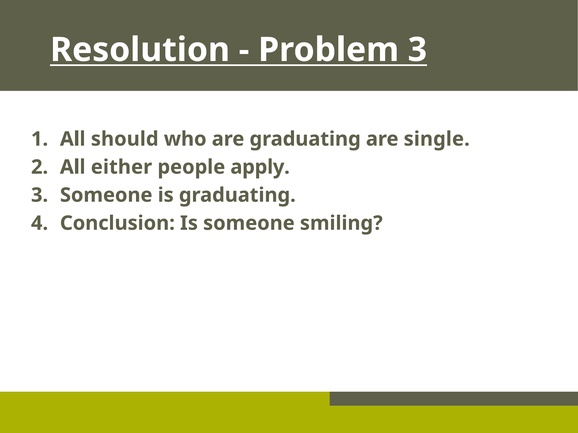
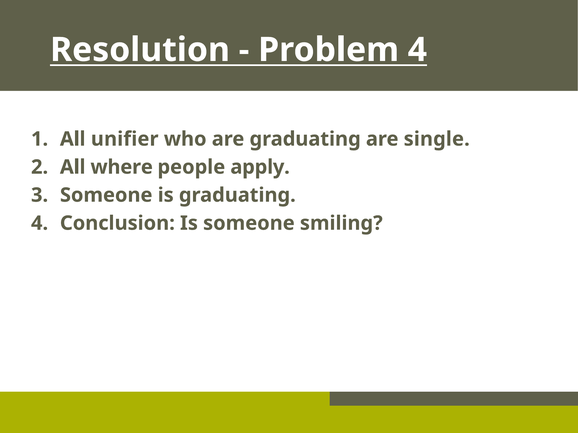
Problem 3: 3 -> 4 (417, 50)
should: should -> unifier (125, 139)
either: either -> where (122, 167)
